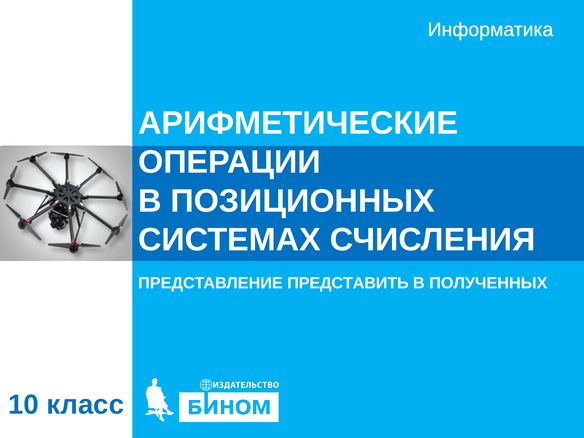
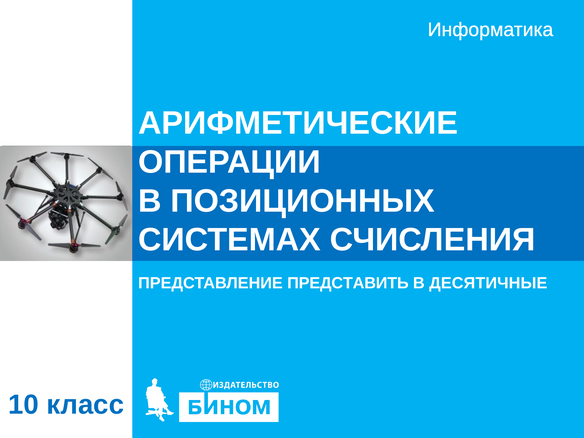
ПОЛУЧЕННЫХ: ПОЛУЧЕННЫХ -> ДЕСЯТИЧНЫЕ (488, 283)
